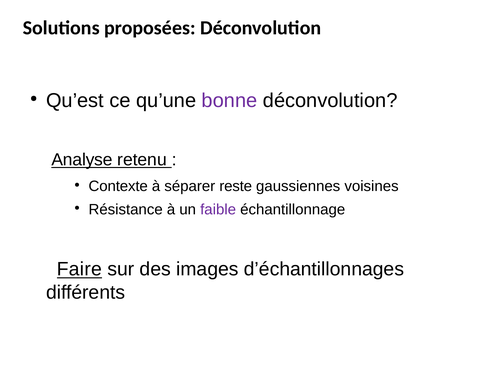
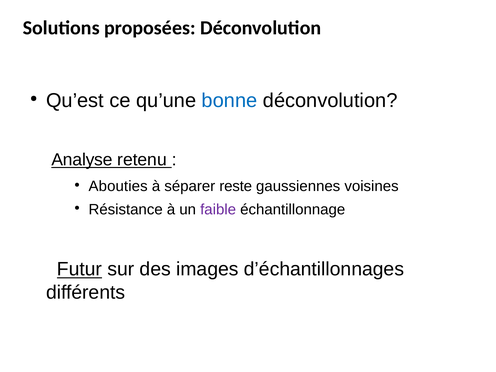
bonne colour: purple -> blue (229, 100)
Contexte: Contexte -> Abouties (118, 186)
Faire: Faire -> Futur (80, 269)
